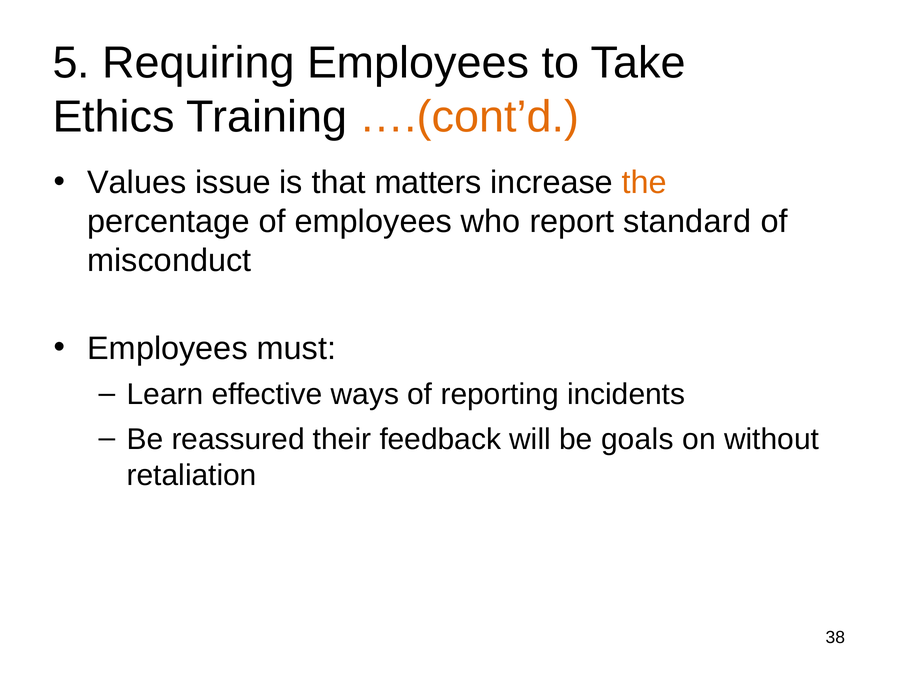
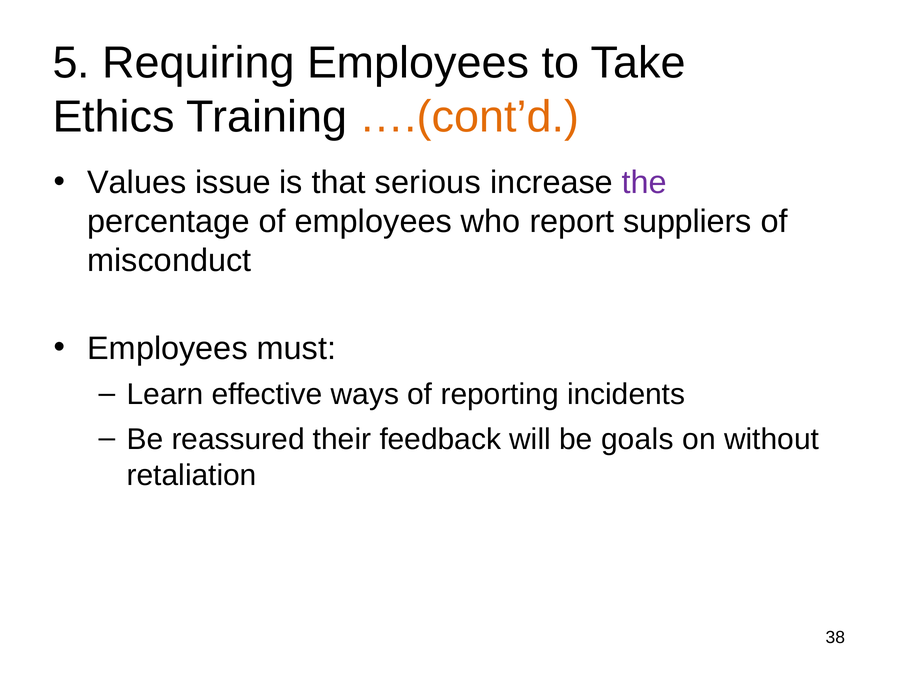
matters: matters -> serious (428, 183)
the colour: orange -> purple (644, 183)
standard: standard -> suppliers (687, 222)
